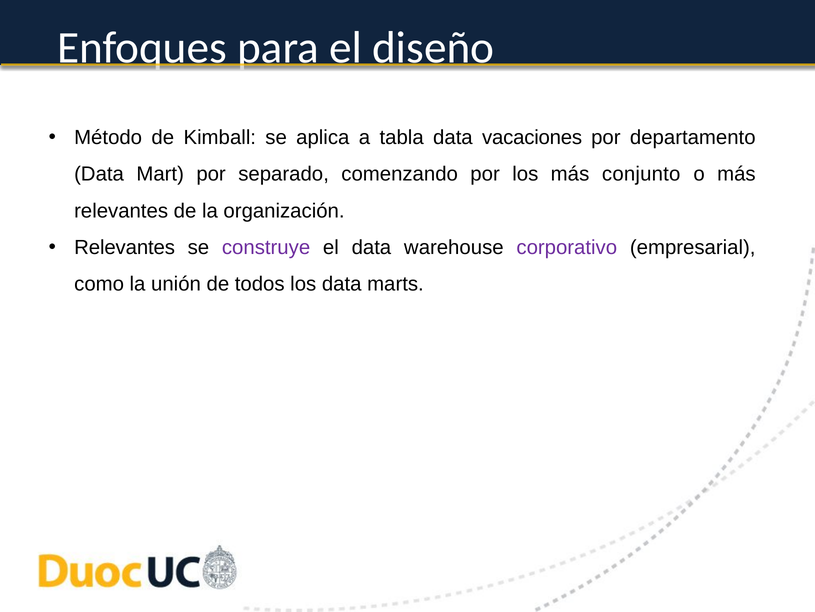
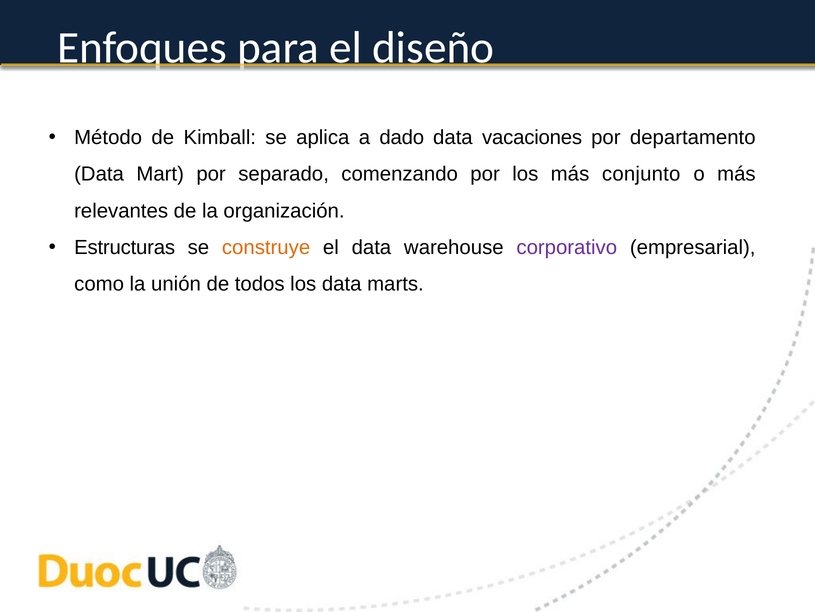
tabla: tabla -> dado (402, 137)
Relevantes: Relevantes -> Estructuras (125, 247)
construye colour: purple -> orange (266, 247)
